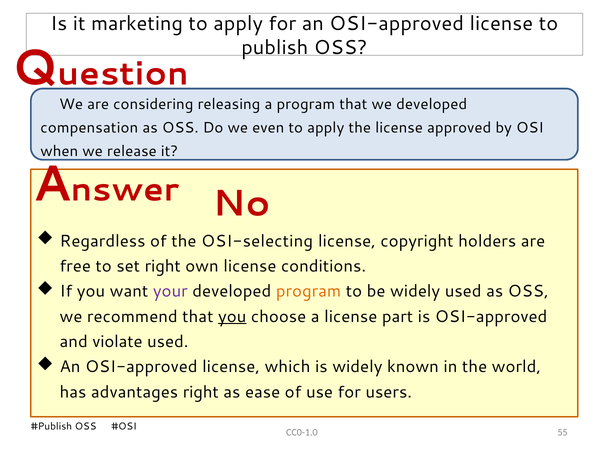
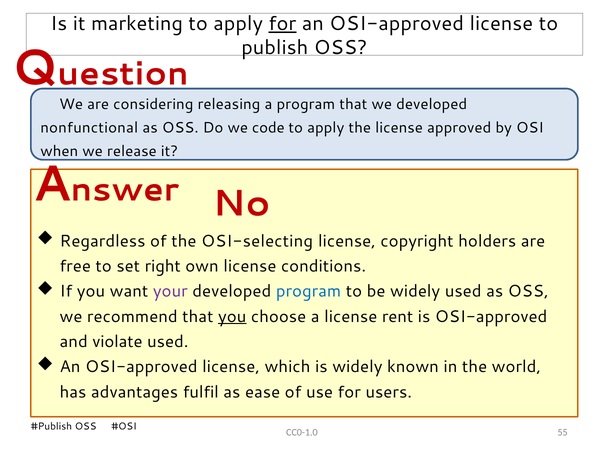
for underline: none -> present (282, 24)
compensation: compensation -> nonfunctional (89, 128)
even: even -> code (268, 128)
program colour: orange -> blue (309, 291)
part: part -> rent (398, 317)
advantages right: right -> fulfil (201, 392)
